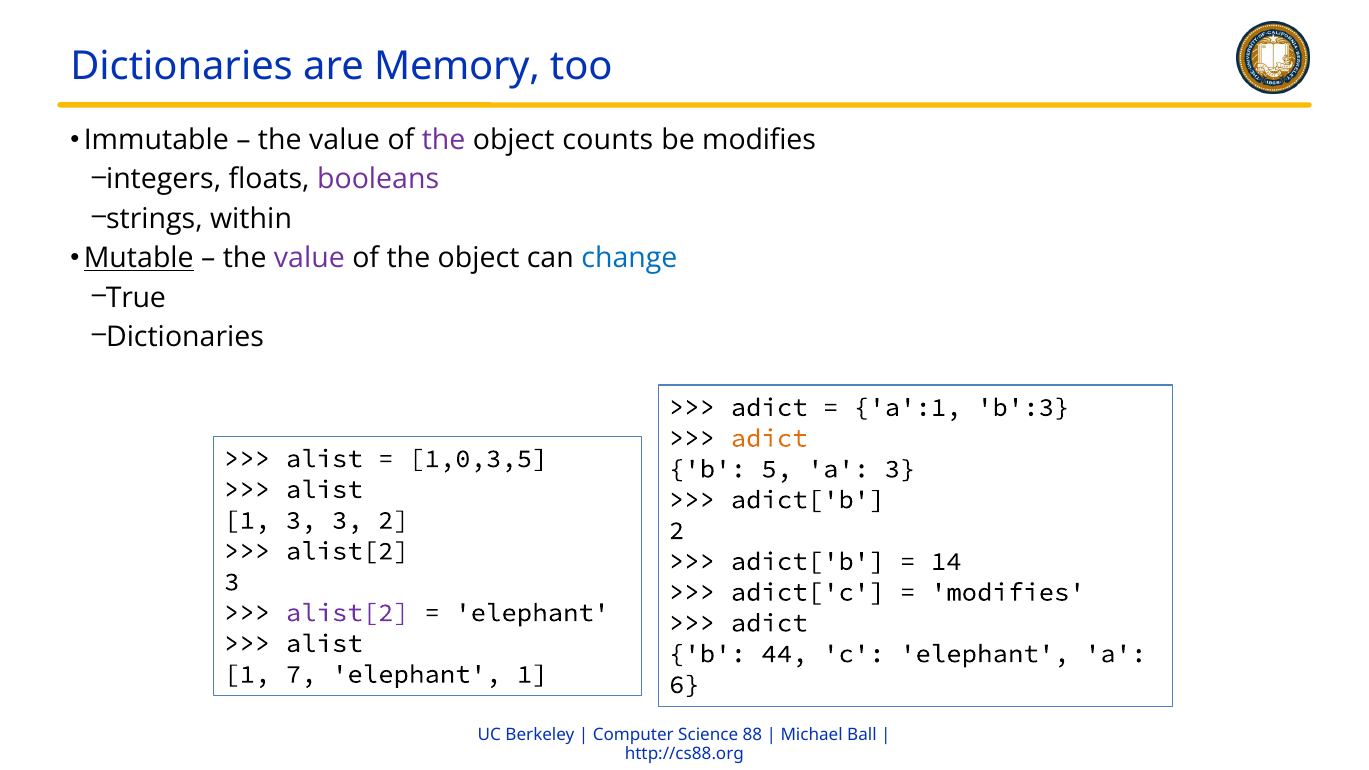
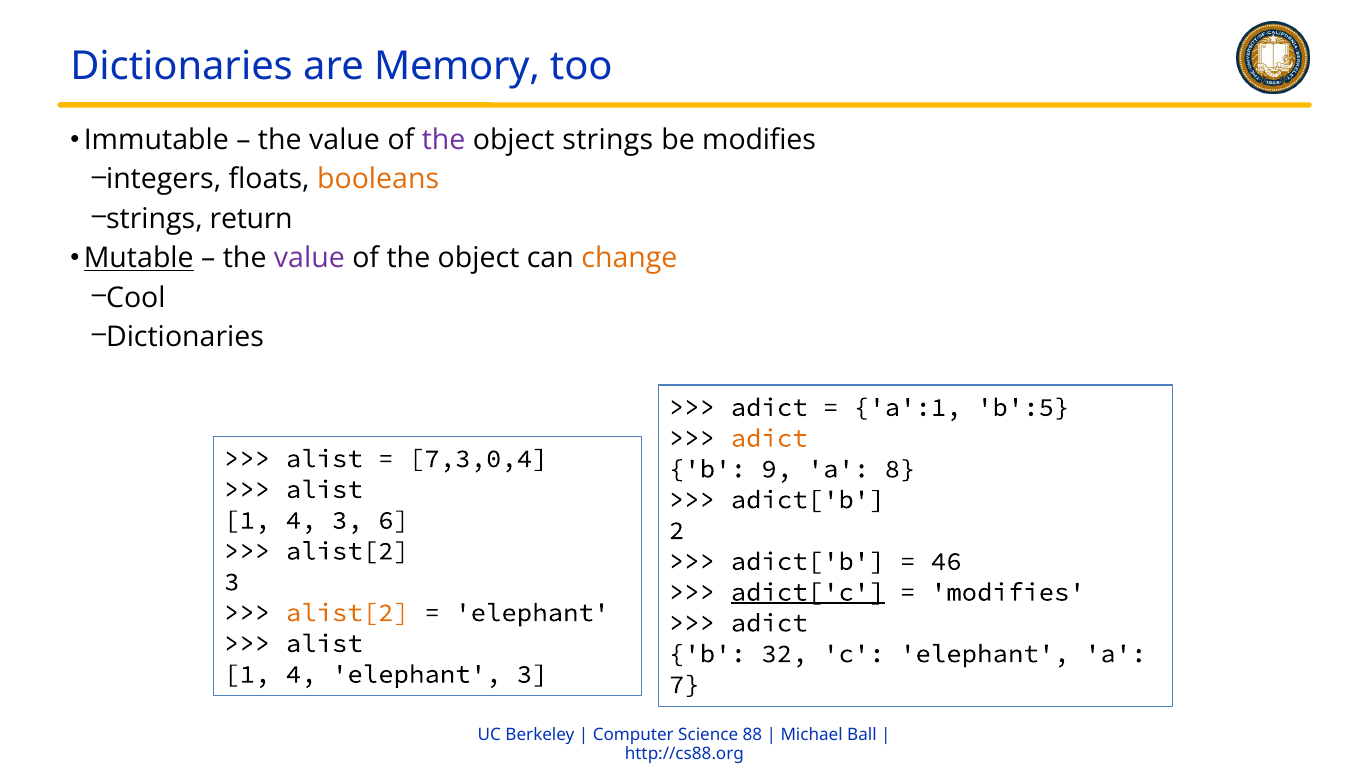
object counts: counts -> strings (608, 140)
booleans colour: purple -> orange (378, 180)
within: within -> return (251, 219)
change colour: blue -> orange (629, 258)
True: True -> Cool (136, 298)
b':3: b':3 -> b':5 (1023, 407)
1,0,3,5: 1,0,3,5 -> 7,3,0,4 (478, 459)
5: 5 -> 9 (777, 469)
a 3: 3 -> 8 (900, 469)
3: 3 -> 4 (301, 520)
3 2: 2 -> 6 (394, 520)
14: 14 -> 46 (946, 561)
adict['c underline: none -> present (808, 592)
alist[2 colour: purple -> orange (347, 613)
44: 44 -> 32 (785, 654)
7: 7 -> 4 (301, 674)
elephant 1: 1 -> 3 (532, 674)
6: 6 -> 7 (684, 685)
